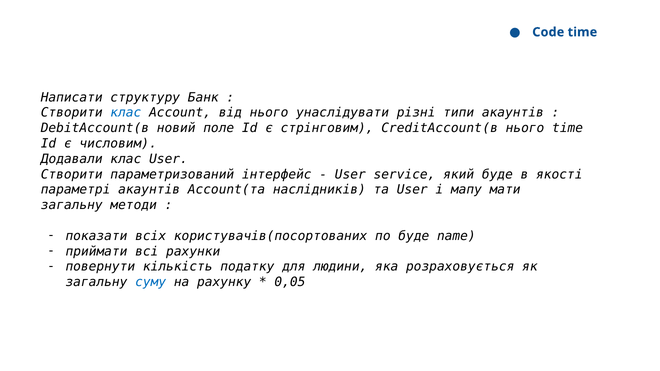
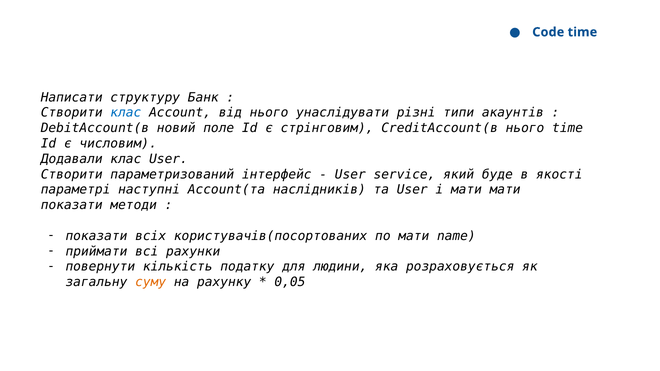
параметрі акаунтів: акаунтів -> наступні (149, 190)
і мапу: мапу -> мати (466, 190)
загальну: загальну -> показати (72, 205)
по буде: буде -> мати (414, 236)
суму colour: blue -> orange (151, 282)
